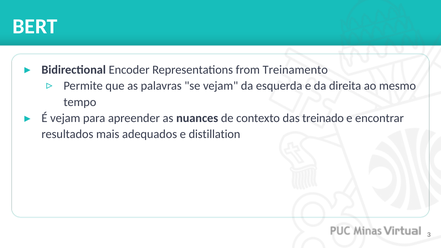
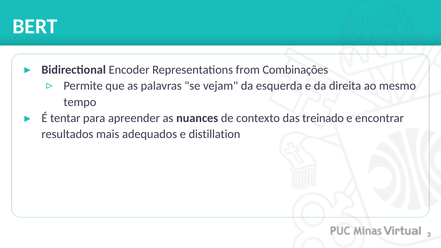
Treinamento: Treinamento -> Combinações (295, 70)
É vejam: vejam -> tentar (65, 118)
